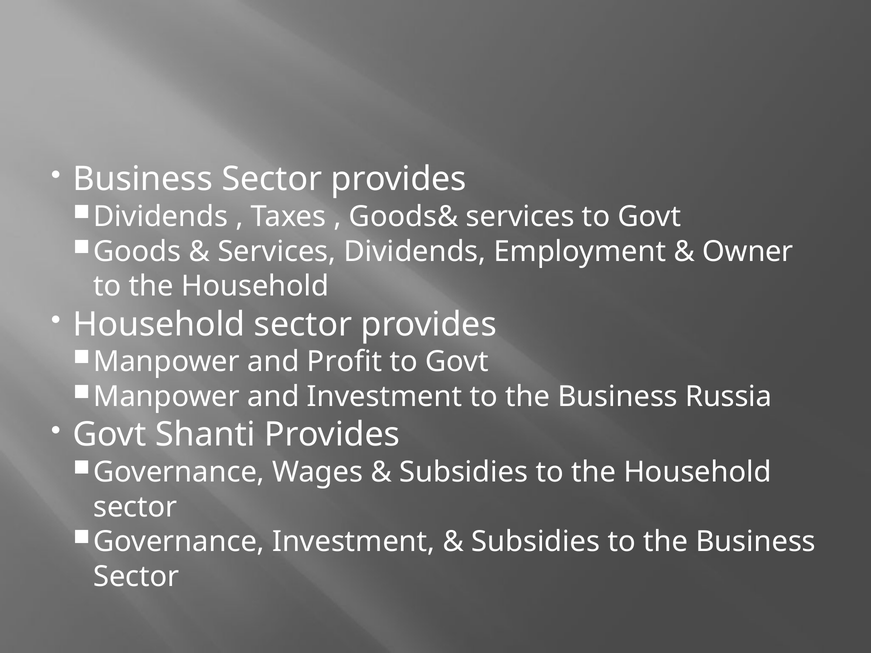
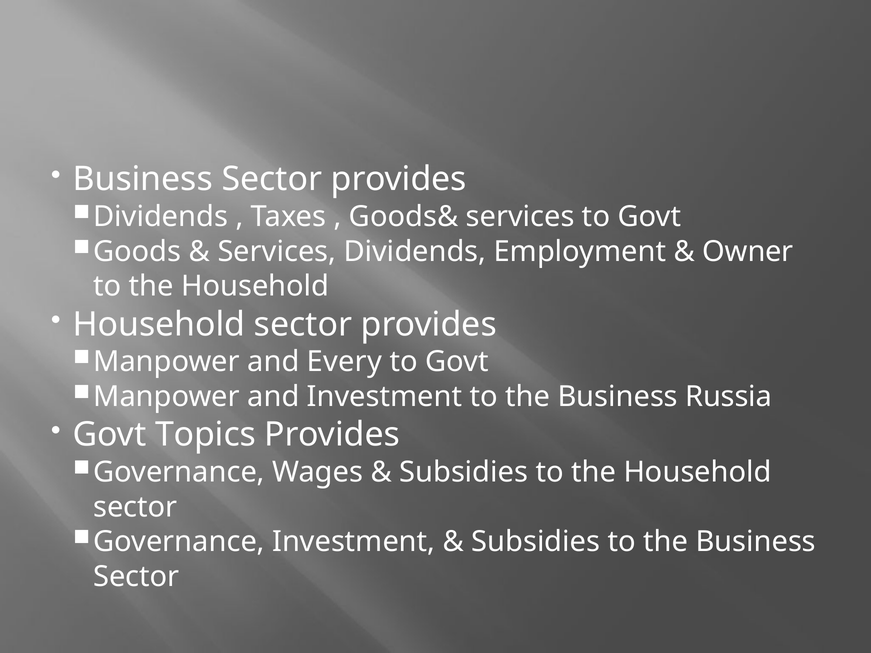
Profit: Profit -> Every (344, 362)
Shanti: Shanti -> Topics (206, 435)
